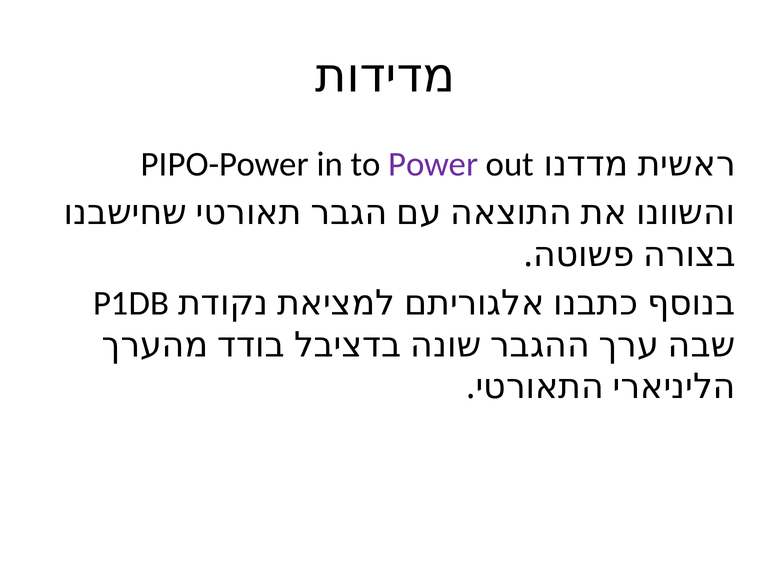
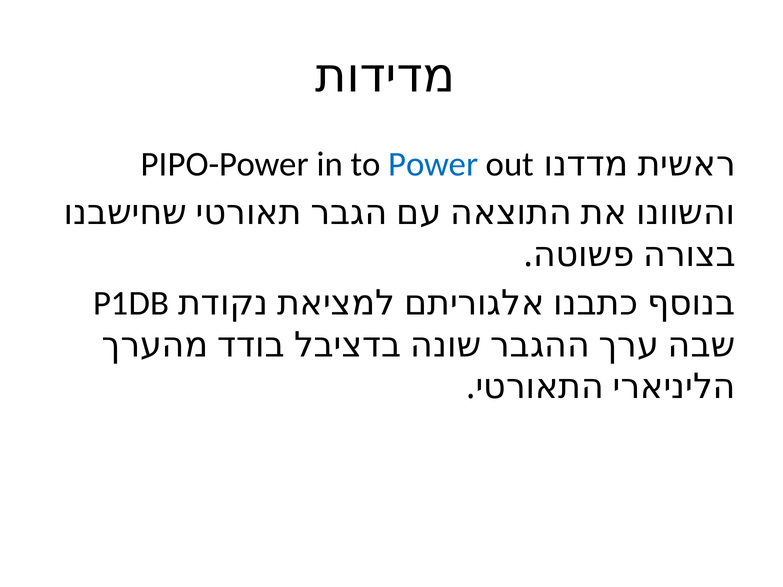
Power colour: purple -> blue (433, 164)
